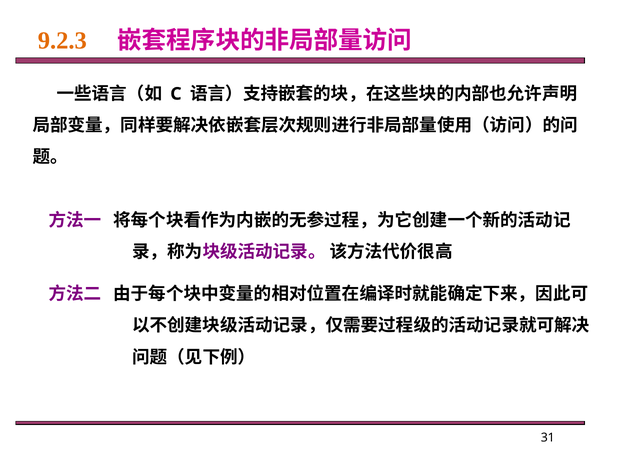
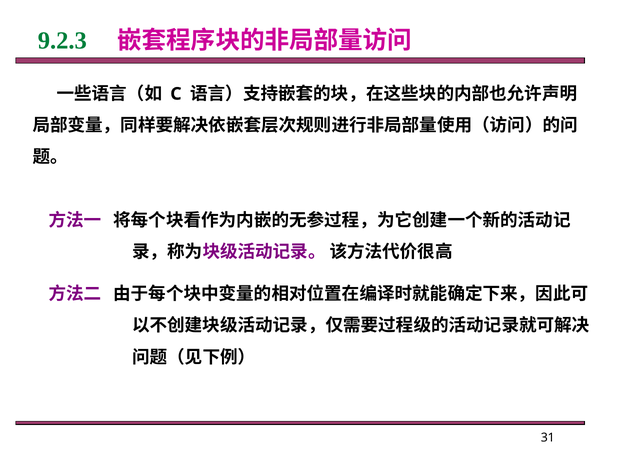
9.2.3 colour: orange -> green (62, 41)
